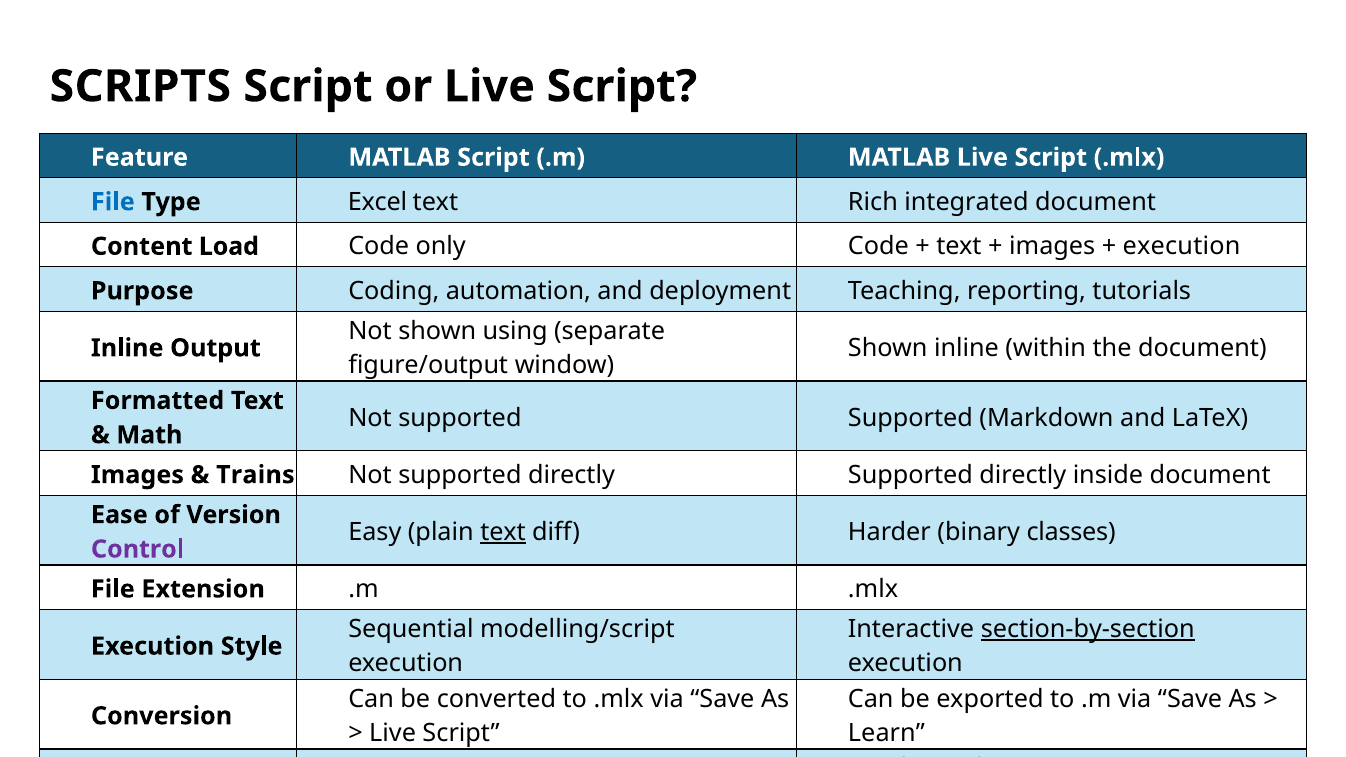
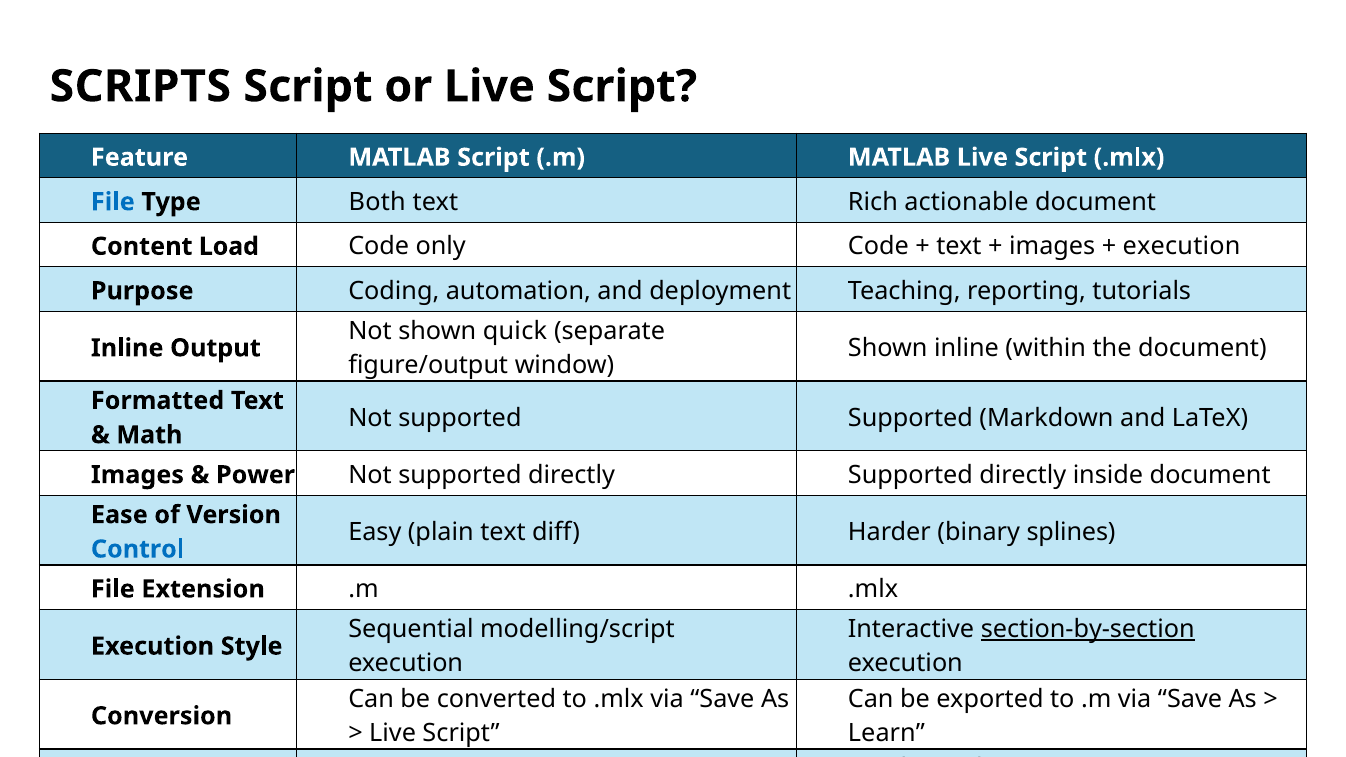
Excel: Excel -> Both (377, 202)
integrated: integrated -> actionable (966, 202)
using: using -> quick (515, 331)
Trains: Trains -> Power (256, 475)
text underline: present -> none (503, 532)
classes: classes -> splines (1071, 532)
Control colour: purple -> blue (138, 549)
